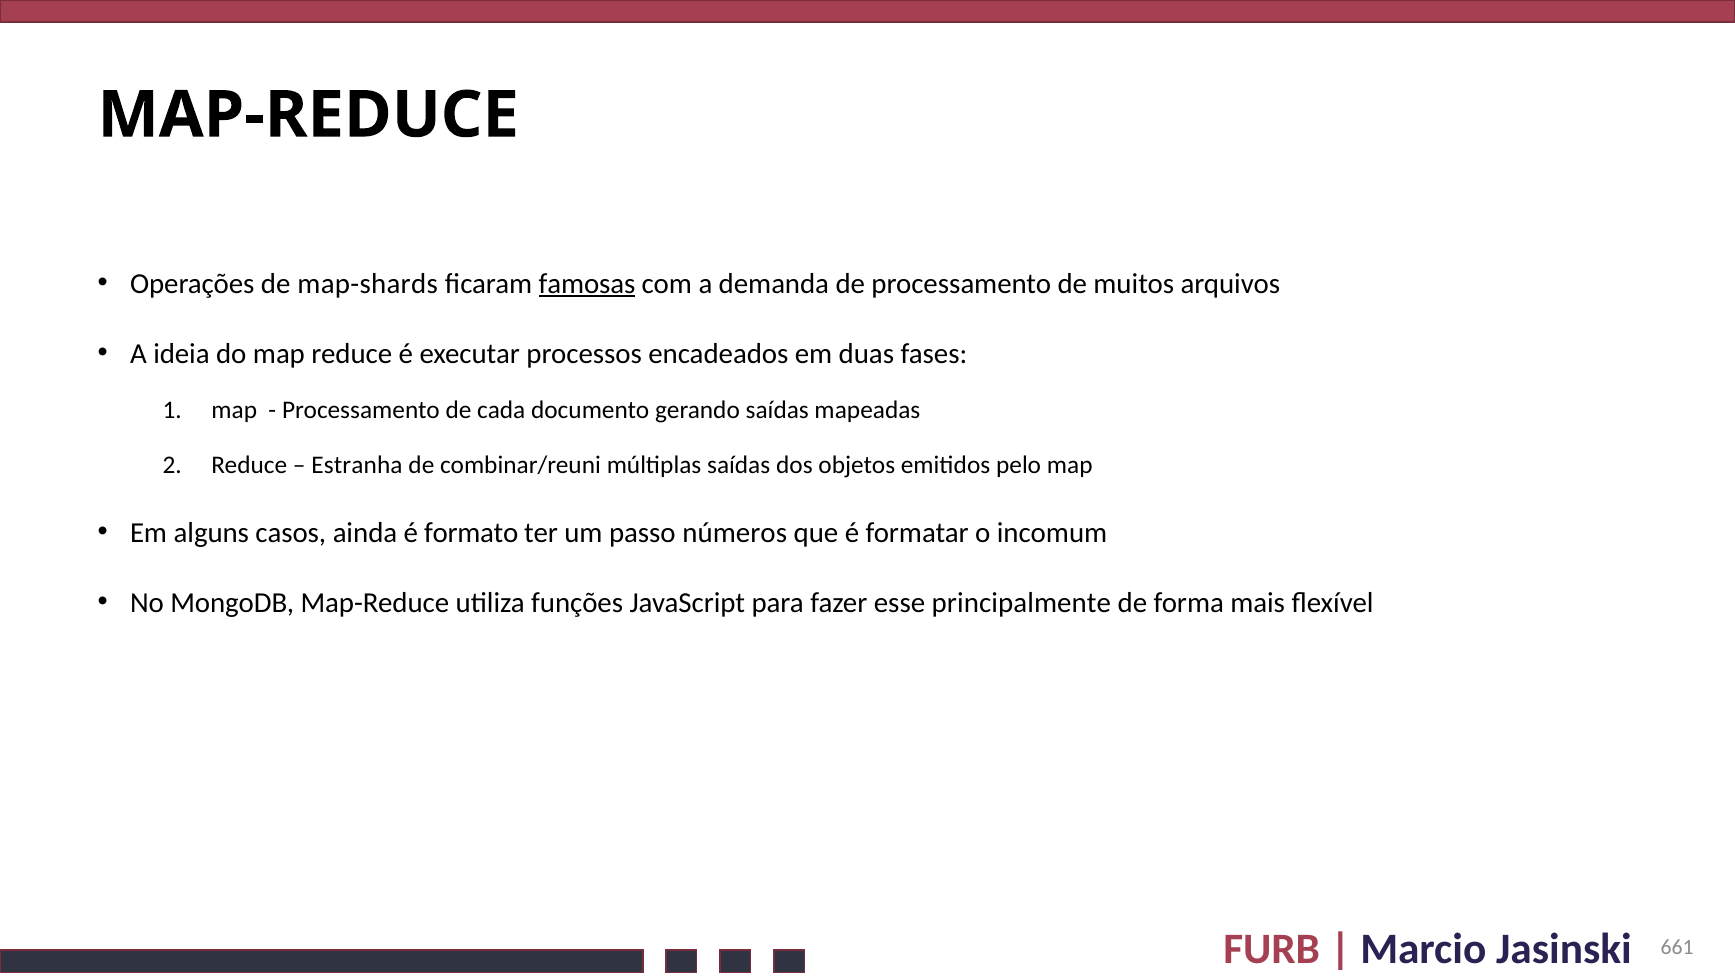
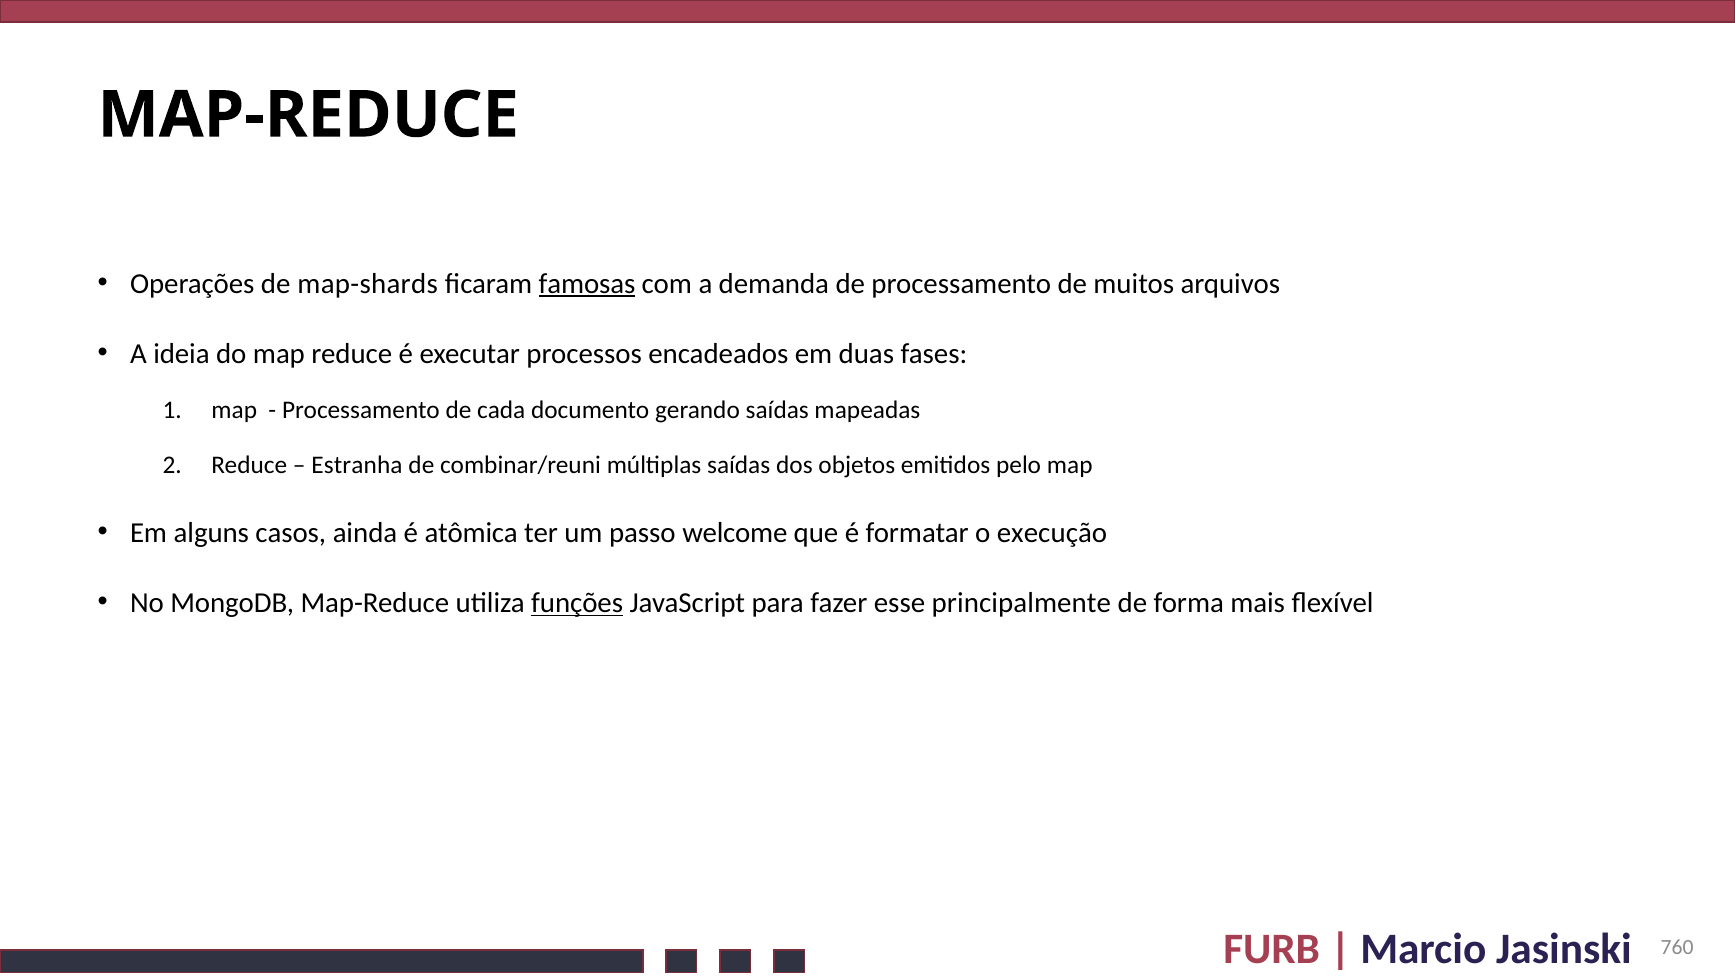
formato: formato -> atômica (471, 533)
números: números -> welcome (735, 533)
incomum: incomum -> execução (1052, 533)
funções underline: none -> present (577, 603)
661: 661 -> 760 (1677, 948)
